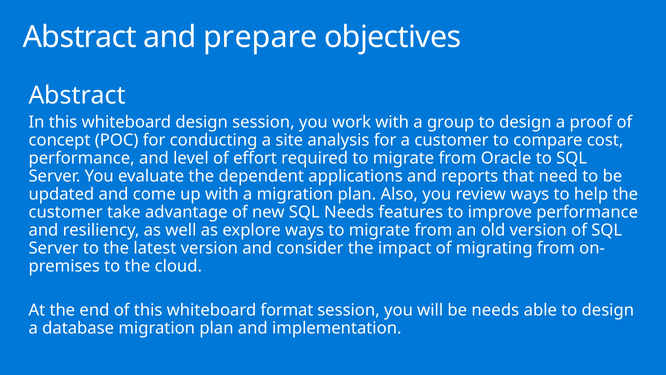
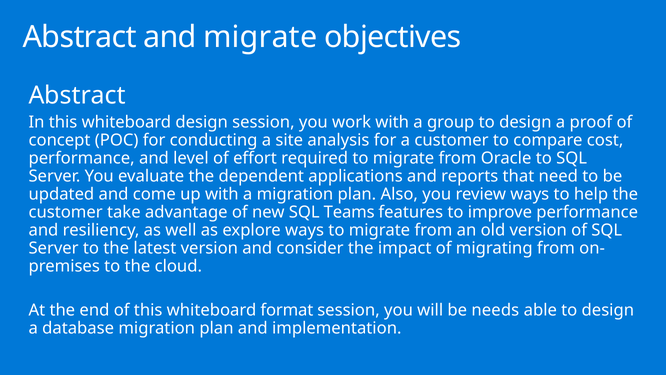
and prepare: prepare -> migrate (260, 37)
SQL Needs: Needs -> Teams (349, 212)
